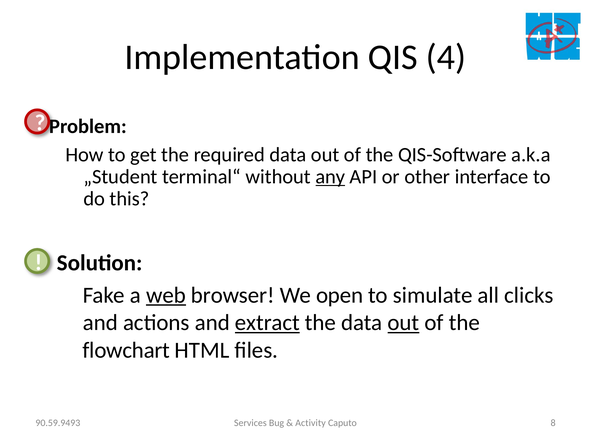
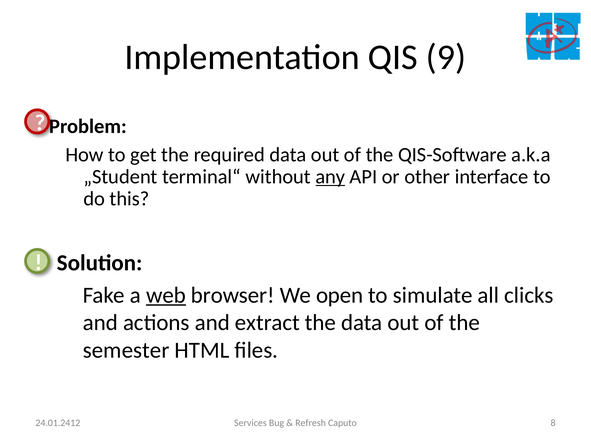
4: 4 -> 9 (446, 57)
extract underline: present -> none (267, 323)
out underline: present -> none (403, 323)
flowchart: flowchart -> semester (126, 350)
Activity: Activity -> Refresh (311, 423)
90.59.9493: 90.59.9493 -> 24.01.2412 (58, 423)
